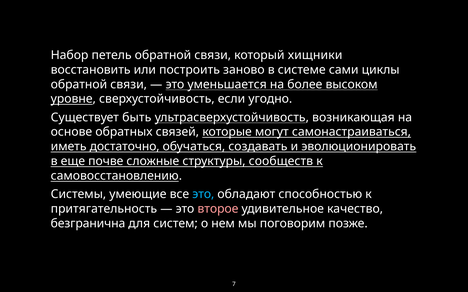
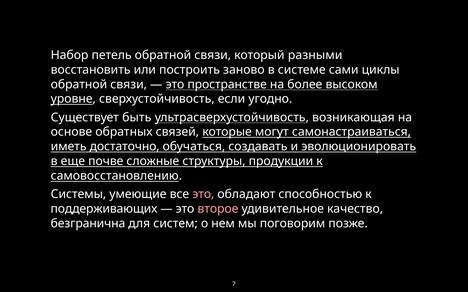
хищники: хищники -> разными (315, 55)
уменьшается: уменьшается -> пространстве (227, 84)
сообществ: сообществ -> продукции (281, 161)
это colour: light blue -> pink (203, 194)
притягательность: притягательность -> поддерживающих (104, 209)
